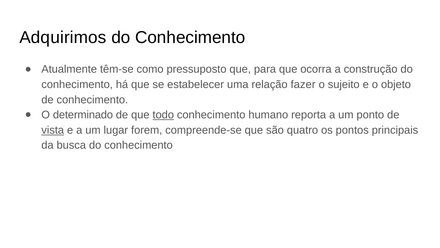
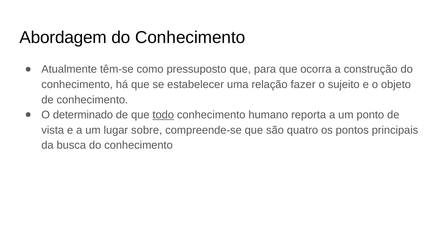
Adquirimos: Adquirimos -> Abordagem (63, 37)
vista underline: present -> none (53, 130)
forem: forem -> sobre (147, 130)
